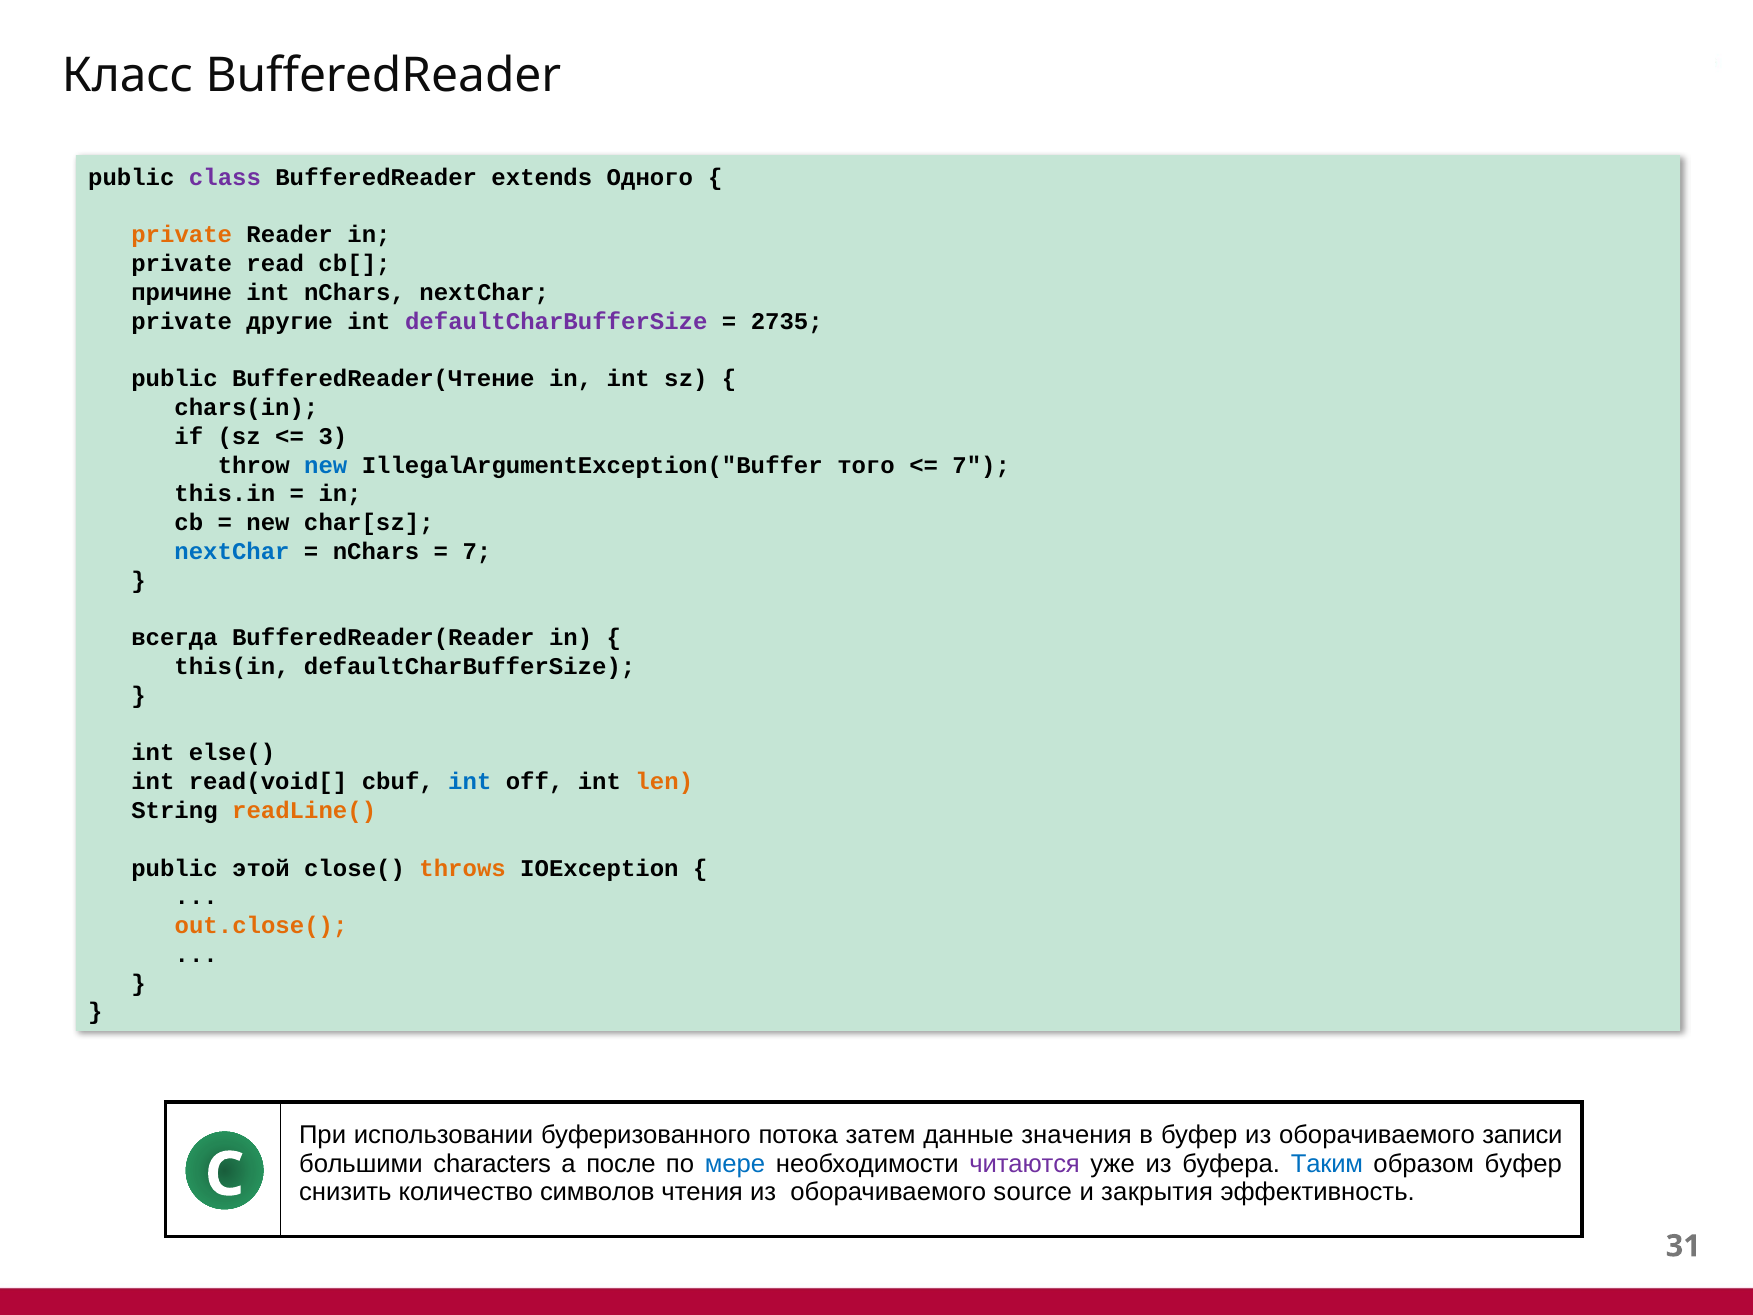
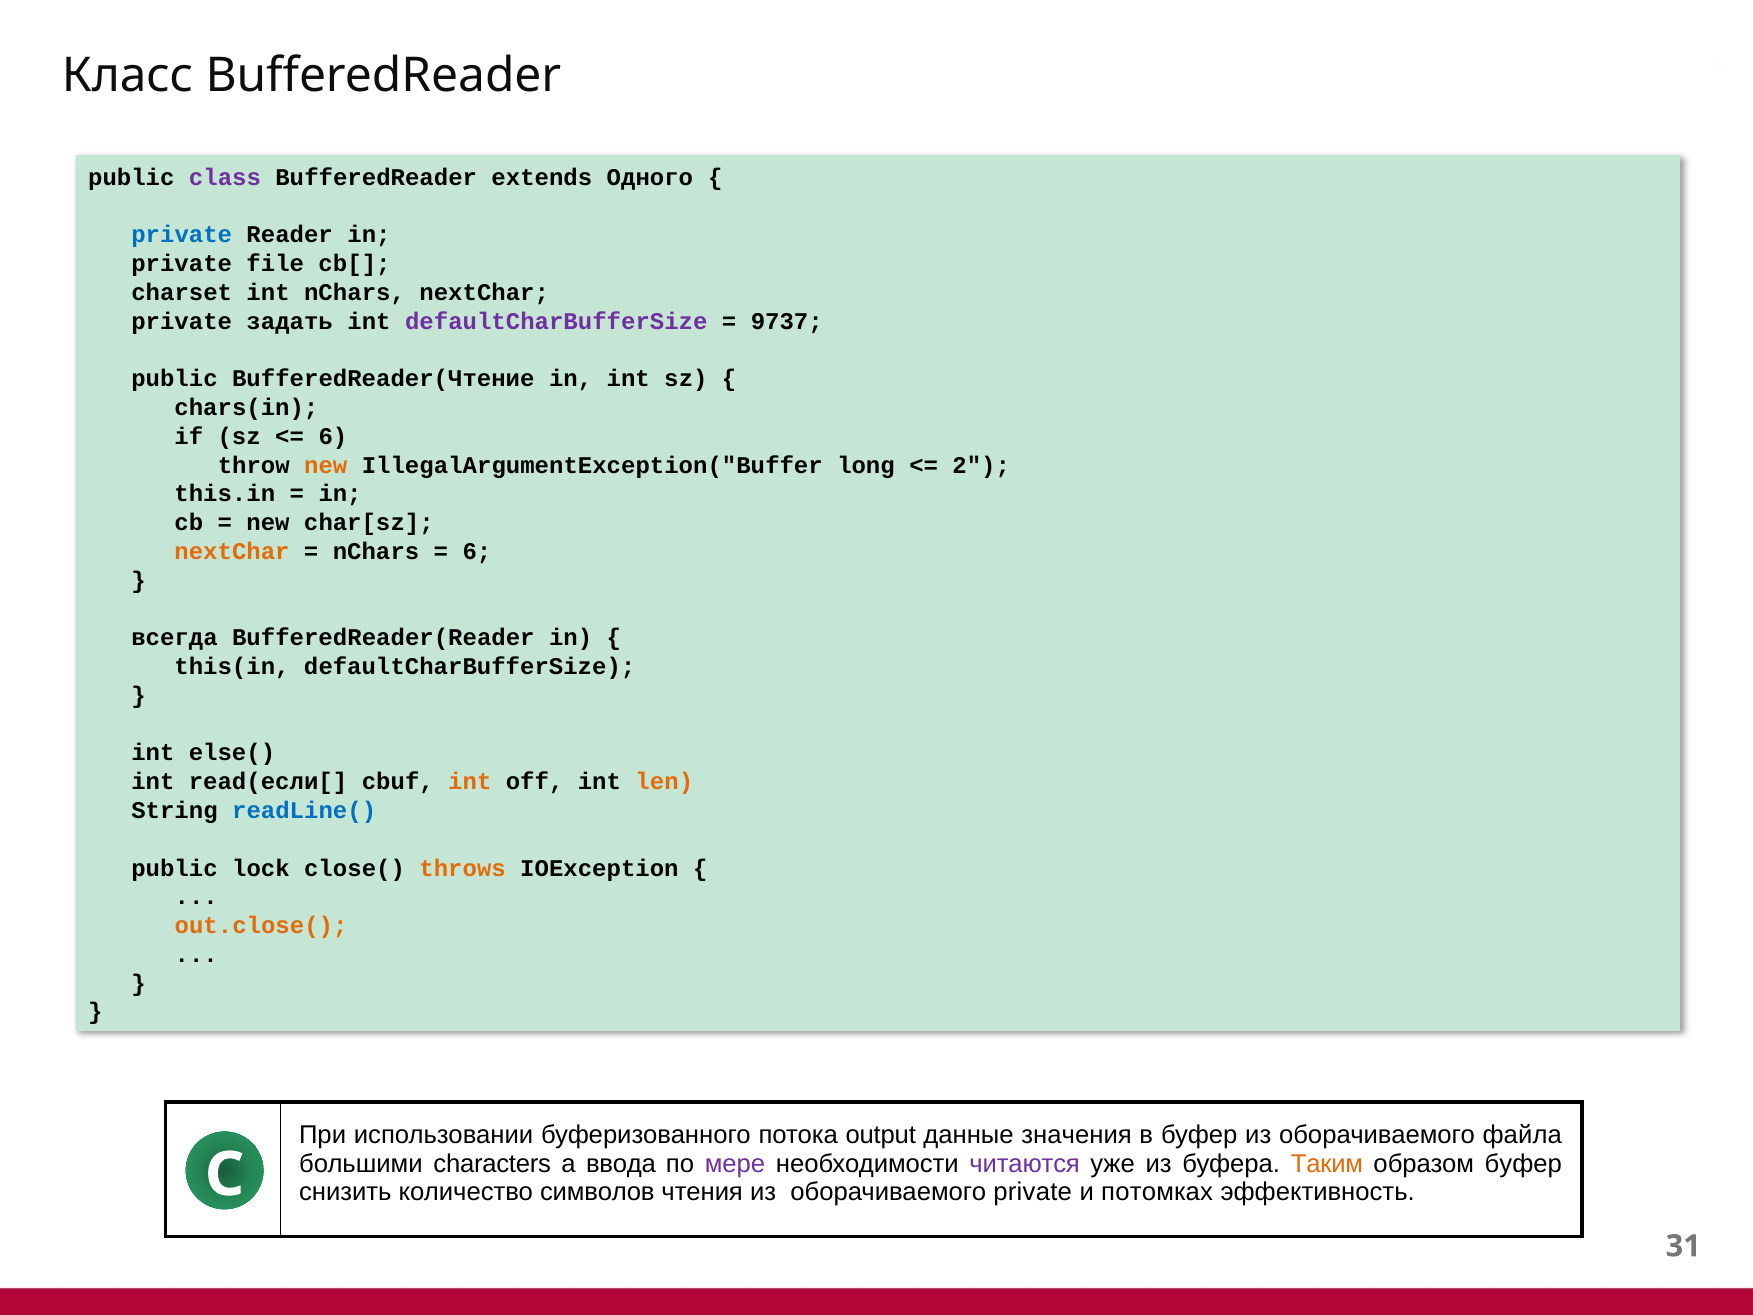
private colour: orange -> blue (182, 235)
read: read -> file (275, 264)
причине: причине -> charset (182, 292)
другие: другие -> задать (290, 321)
2735: 2735 -> 9737 (787, 321)
3: 3 -> 6 (333, 436)
new colour: blue -> orange (326, 465)
того: того -> long (866, 465)
7: 7 -> 2 (981, 465)
nextChar colour: blue -> orange (232, 551)
7: 7 -> 6 (477, 551)
read(void[: read(void[ -> read(если[ (268, 782)
int colour: blue -> orange (470, 782)
readLine( colour: orange -> blue (304, 810)
этой: этой -> lock (261, 868)
затем: затем -> output (881, 1135)
записи: записи -> файла (1522, 1135)
после: после -> ввода (621, 1164)
мере colour: blue -> purple (735, 1164)
Таким colour: blue -> orange (1327, 1164)
оборачиваемого source: source -> private (1033, 1192)
закрытия: закрытия -> потомках (1157, 1192)
